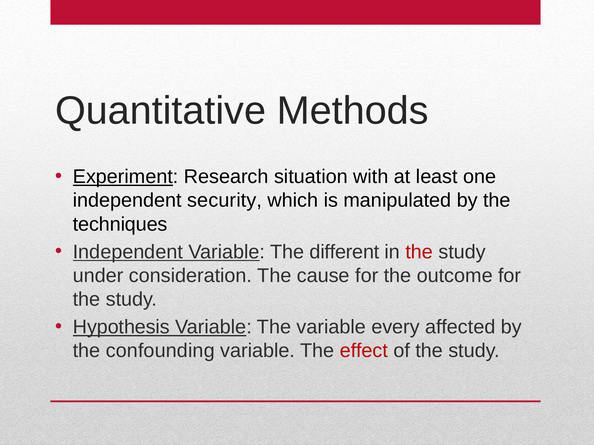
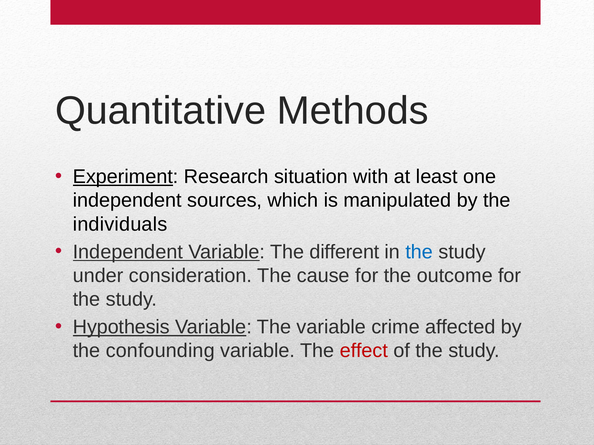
security: security -> sources (225, 201)
techniques: techniques -> individuals (120, 224)
the colour: red -> blue (419, 252)
every: every -> crime (396, 327)
